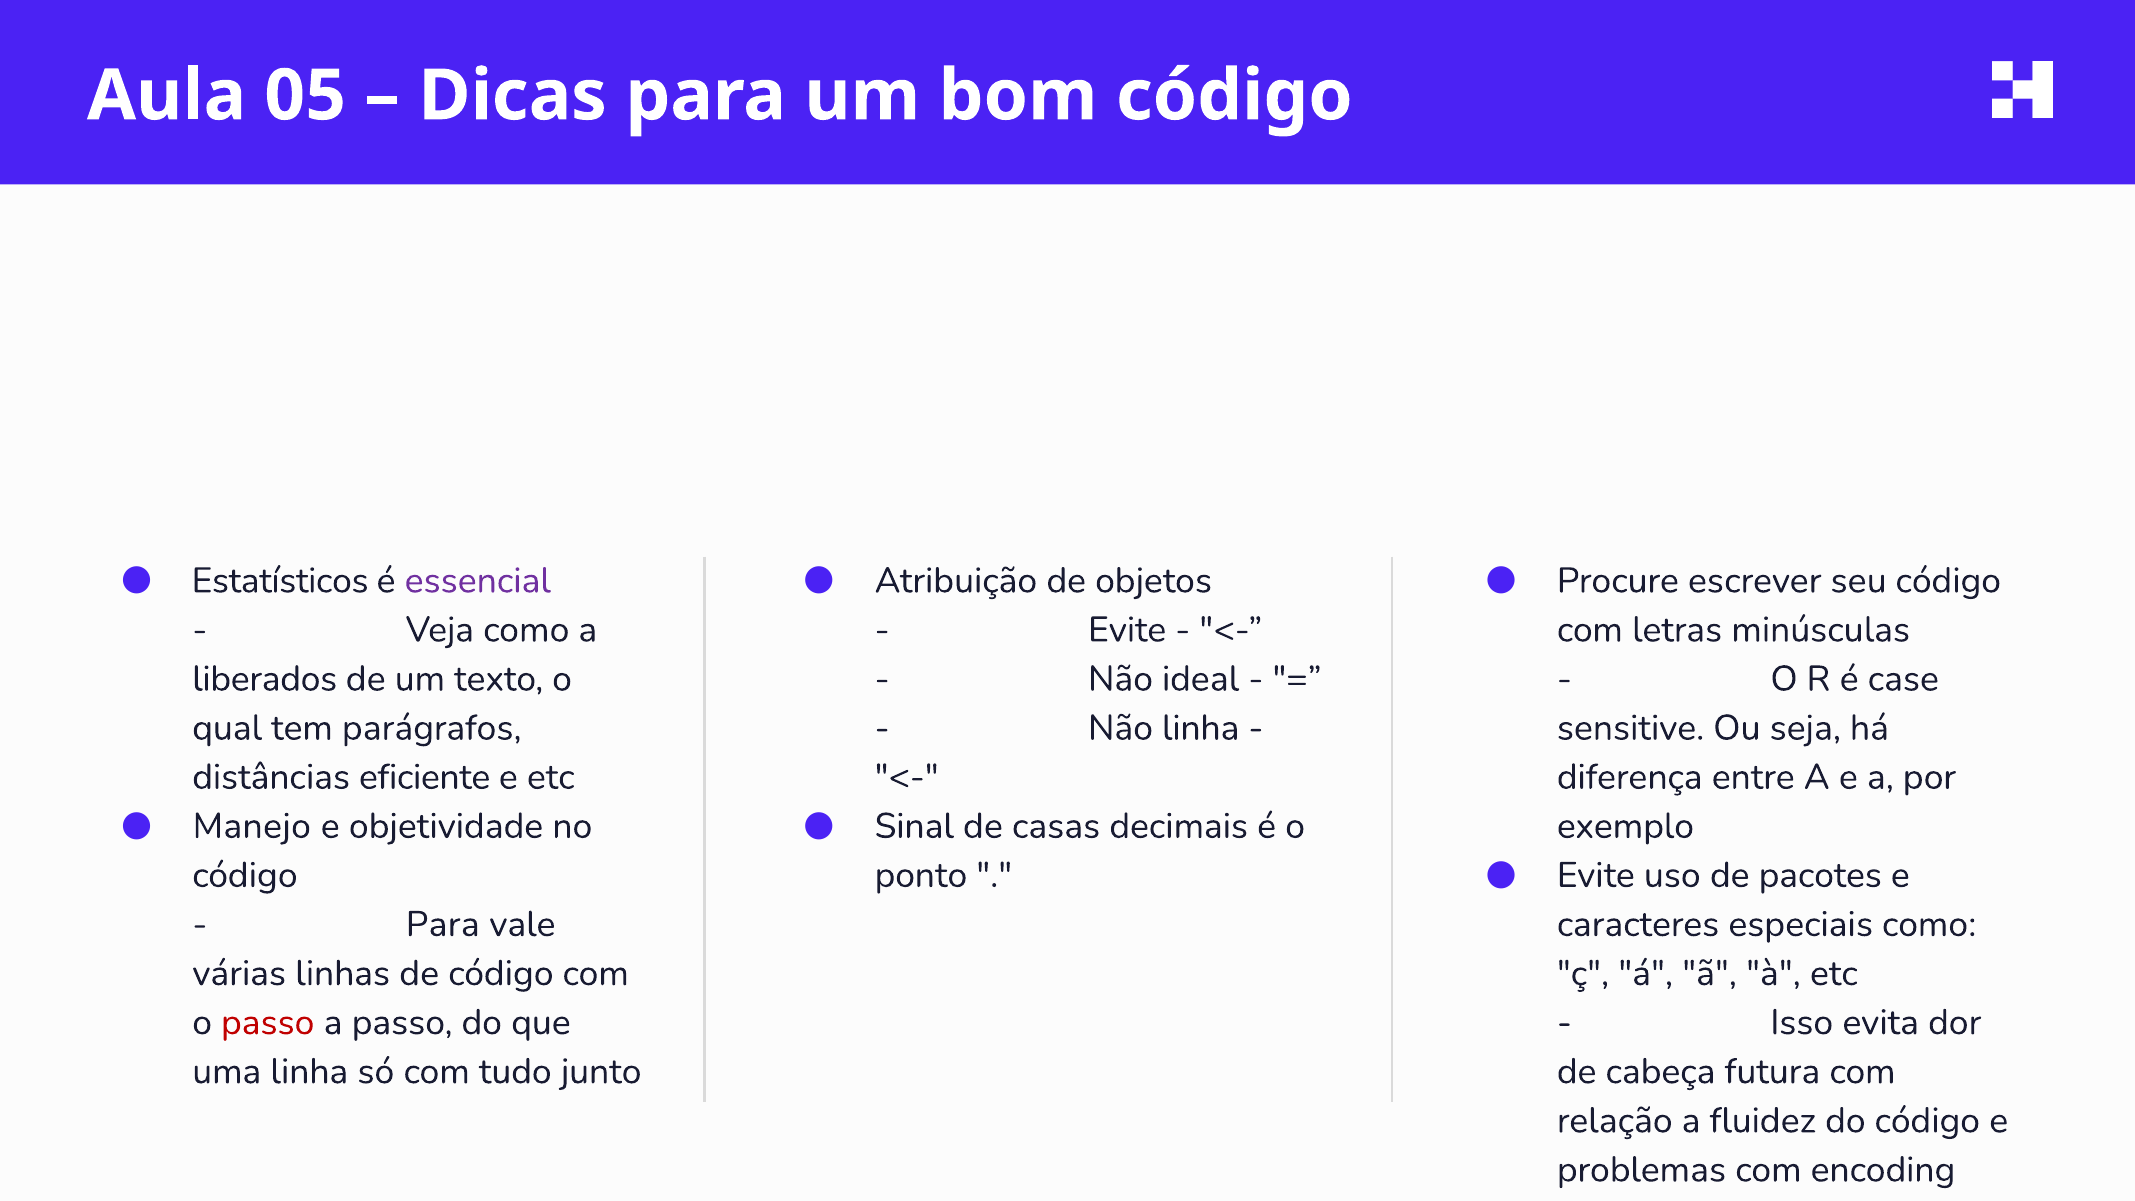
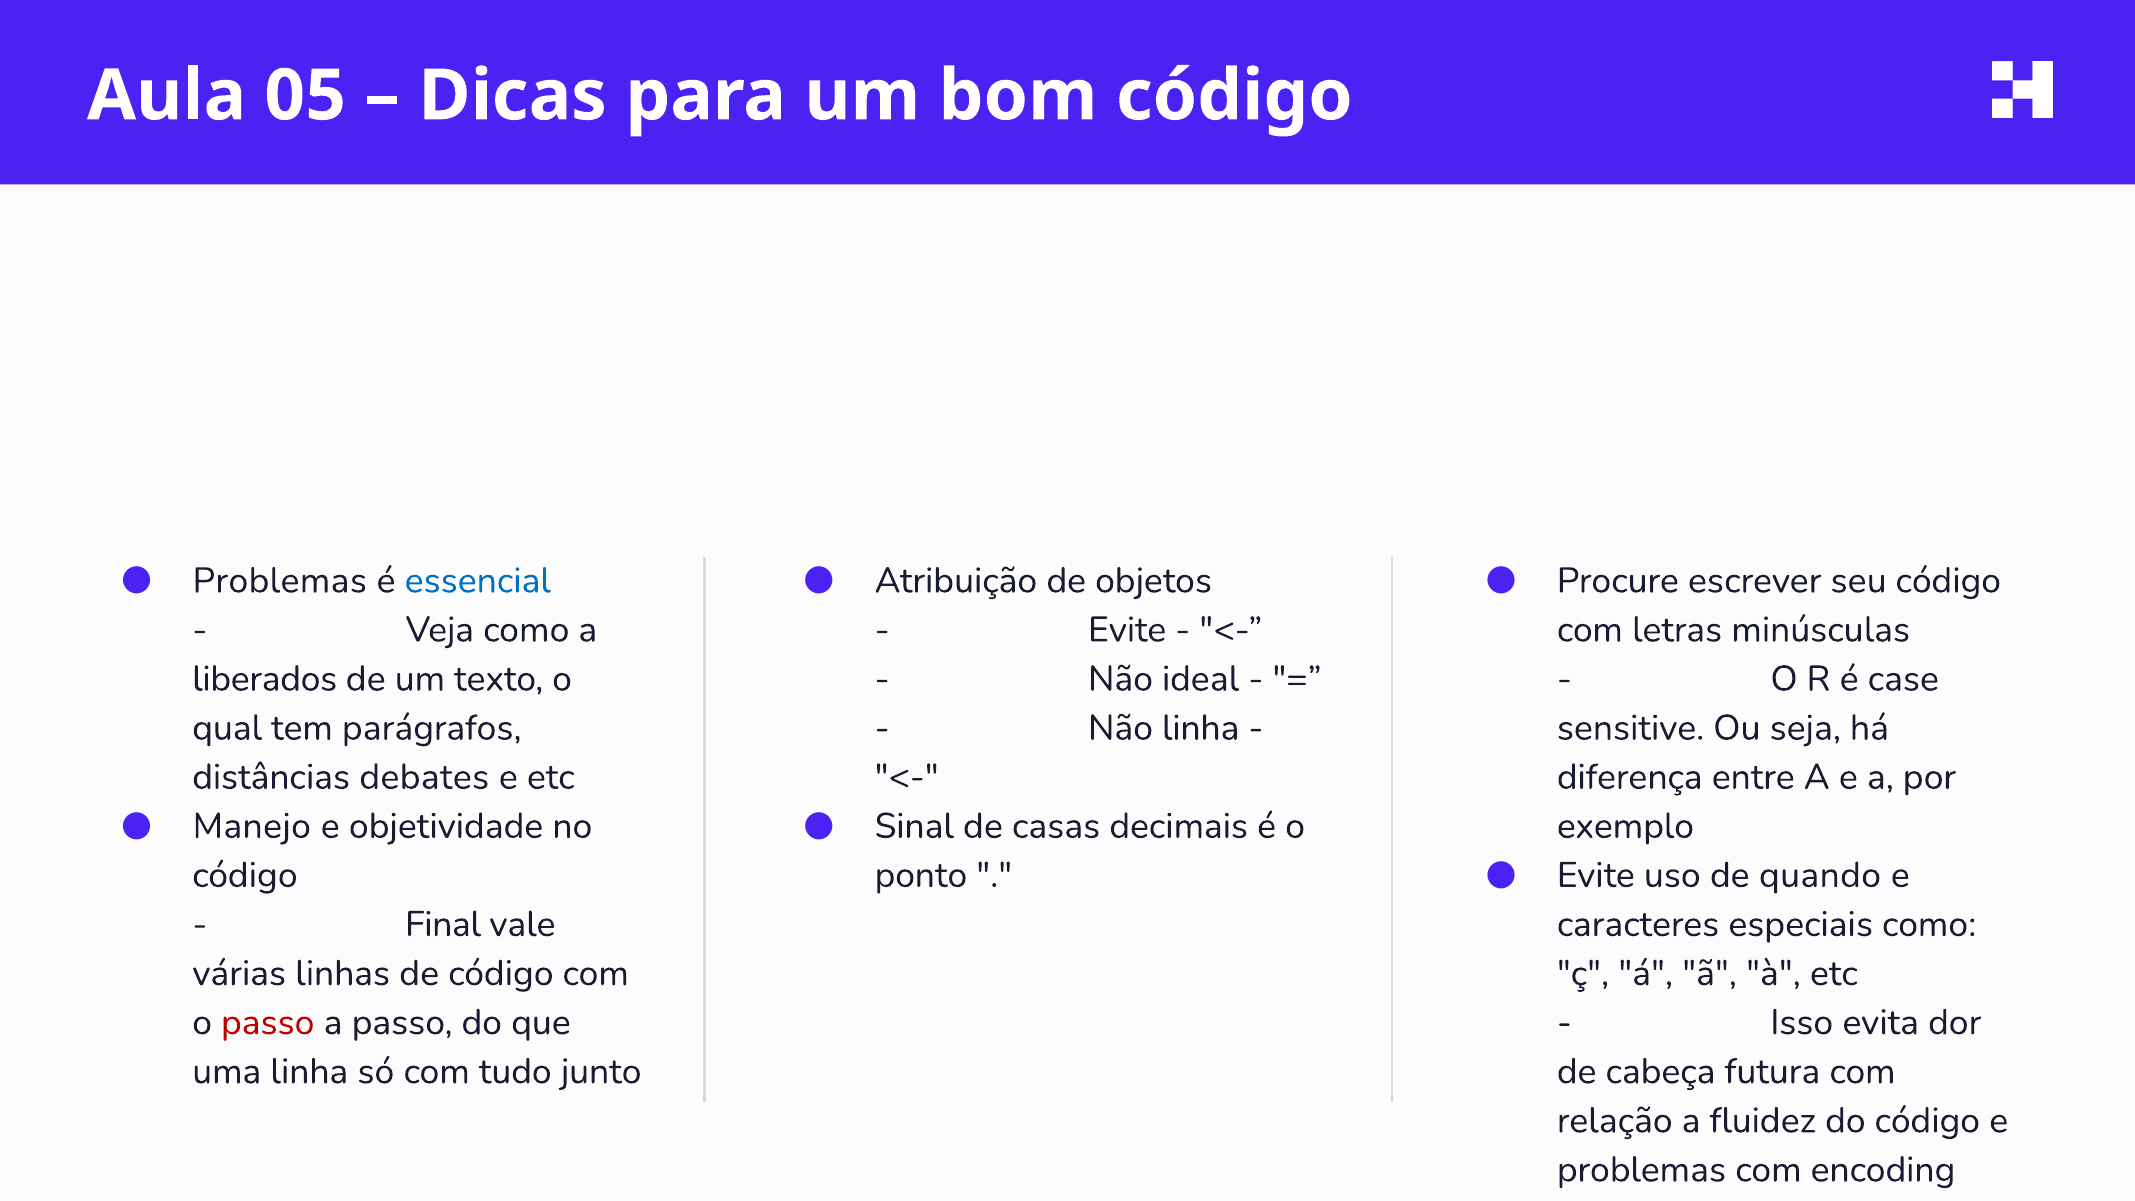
Estatísticos: Estatísticos -> Problemas (280, 581)
essencial colour: purple -> blue (478, 581)
eficiente: eficiente -> debates (424, 777)
pacotes: pacotes -> quando (1820, 875)
Para: Para -> Final (443, 924)
